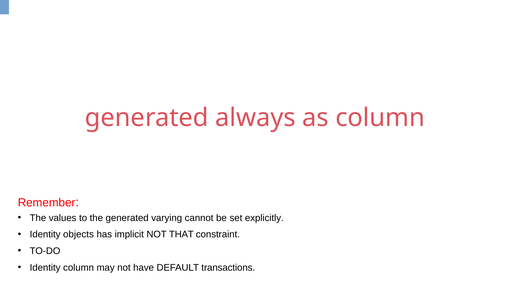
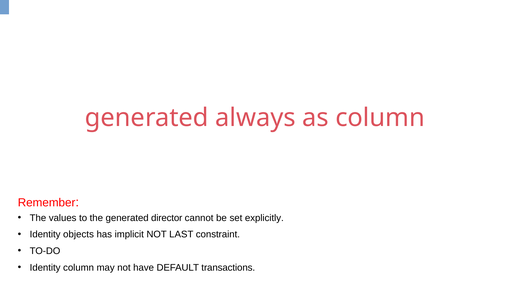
varying: varying -> director (167, 218)
THAT: THAT -> LAST (181, 234)
